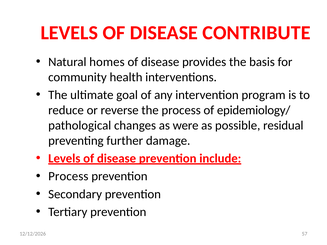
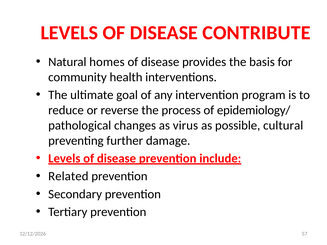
were: were -> virus (185, 126)
residual: residual -> cultural (283, 126)
Process: Process -> Related (68, 176)
